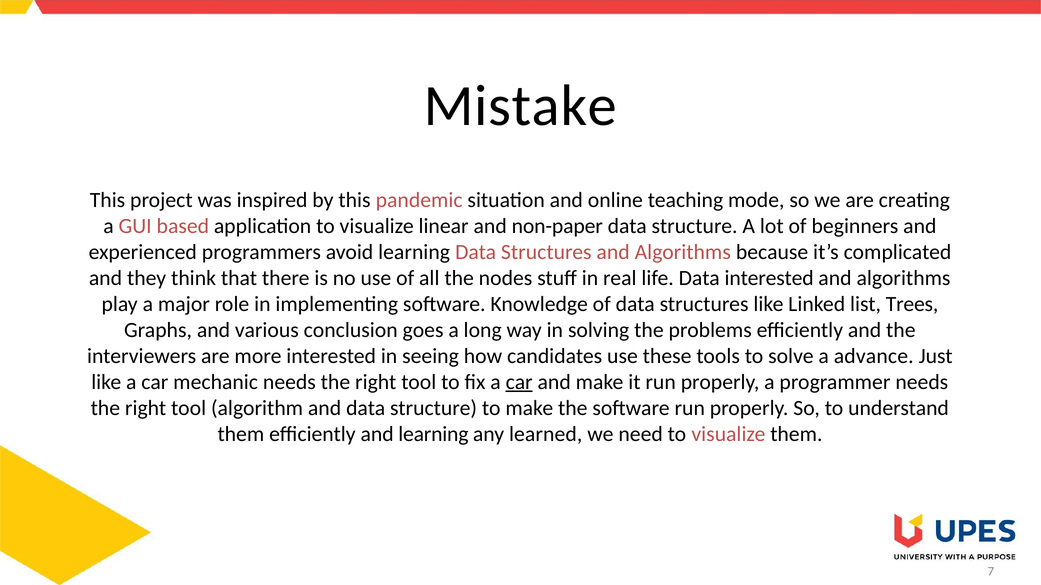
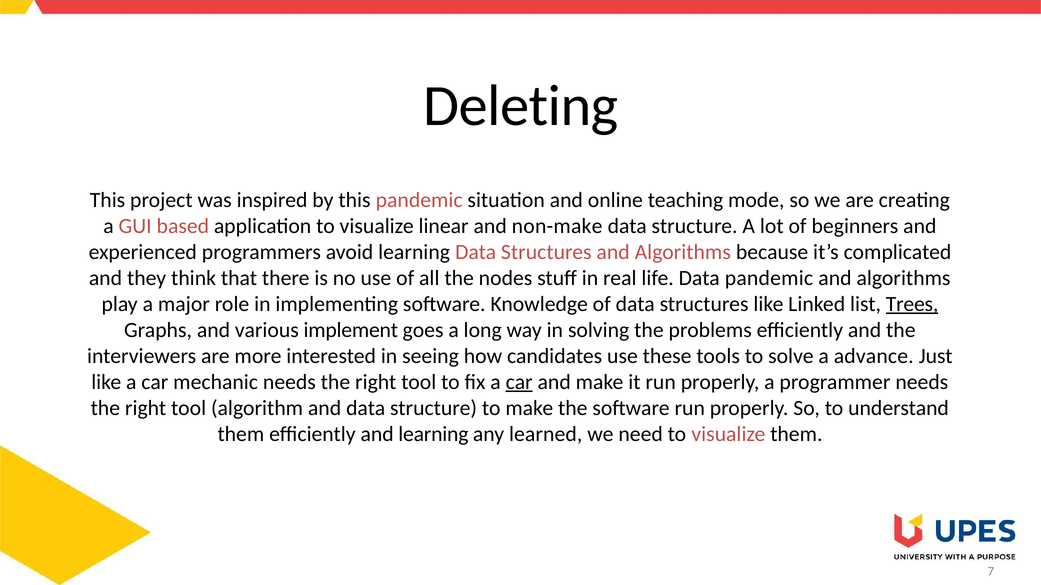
Mistake: Mistake -> Deleting (521, 106)
non-paper: non-paper -> non-make (557, 226)
Data interested: interested -> pandemic (769, 278)
Trees underline: none -> present (912, 304)
conclusion: conclusion -> implement (351, 330)
